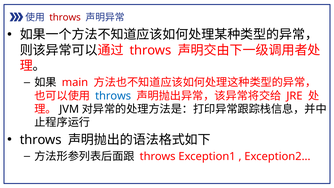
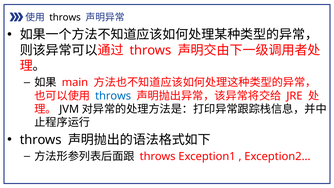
throws colour: red -> black (65, 18)
